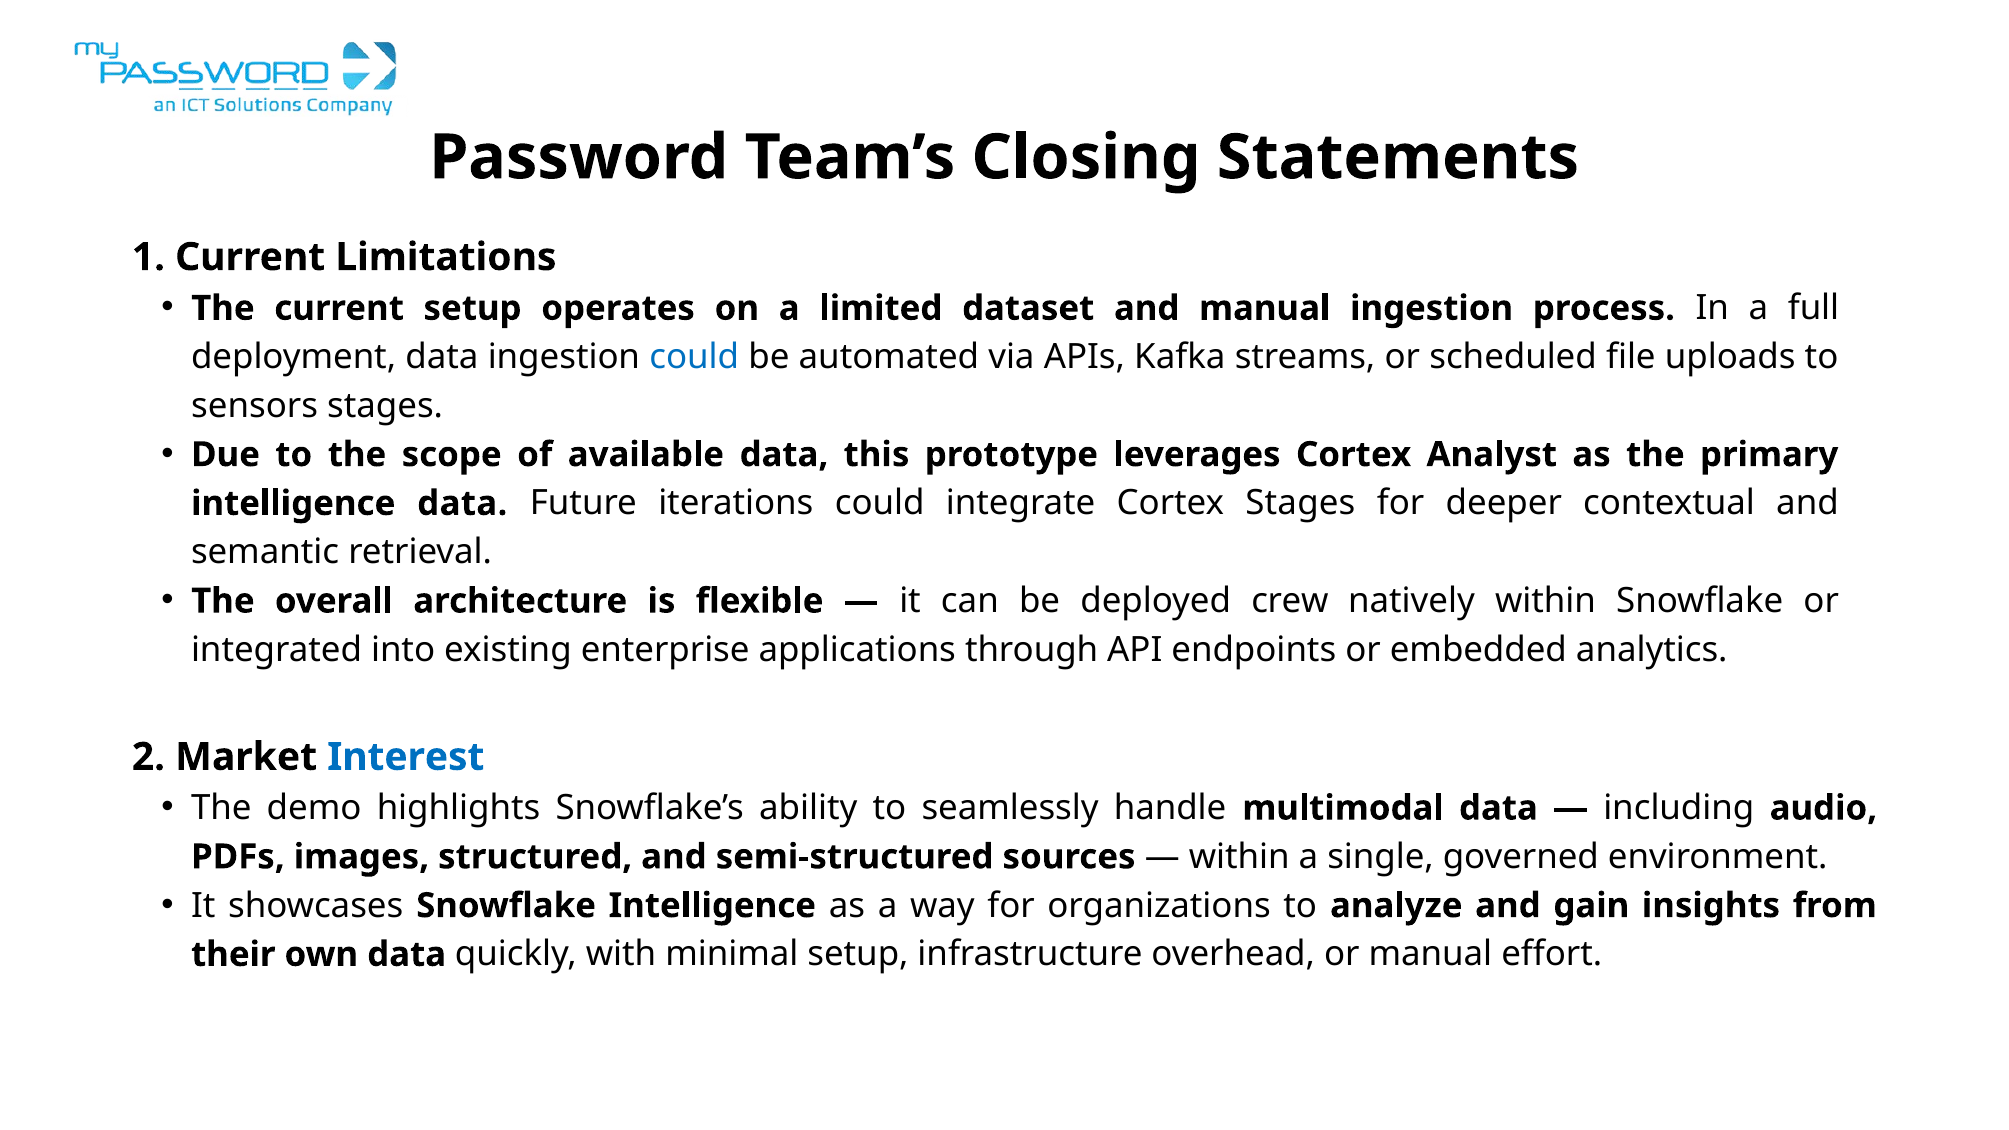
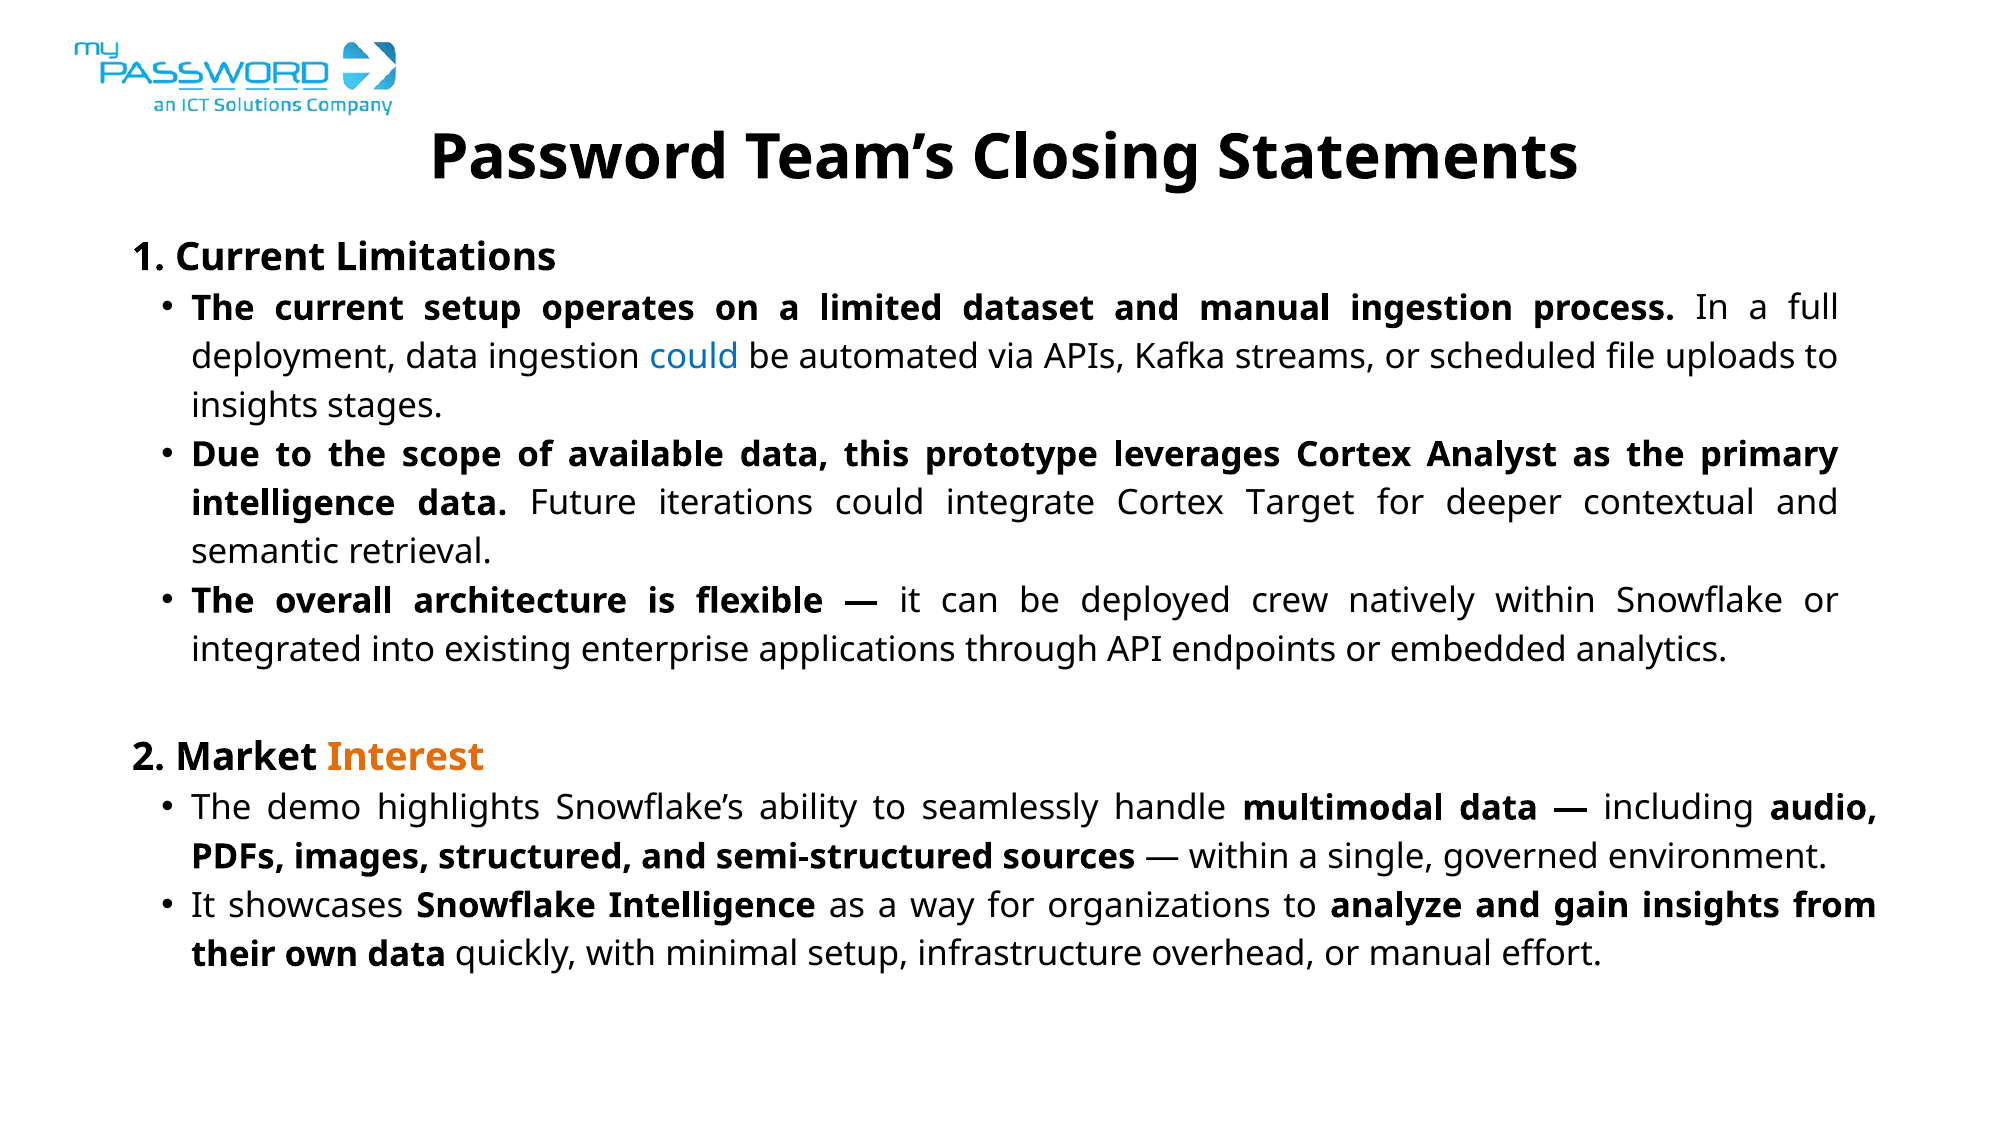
sensors: sensors -> insights (255, 406)
Cortex Stages: Stages -> Target (1300, 503)
Interest colour: blue -> orange (406, 757)
